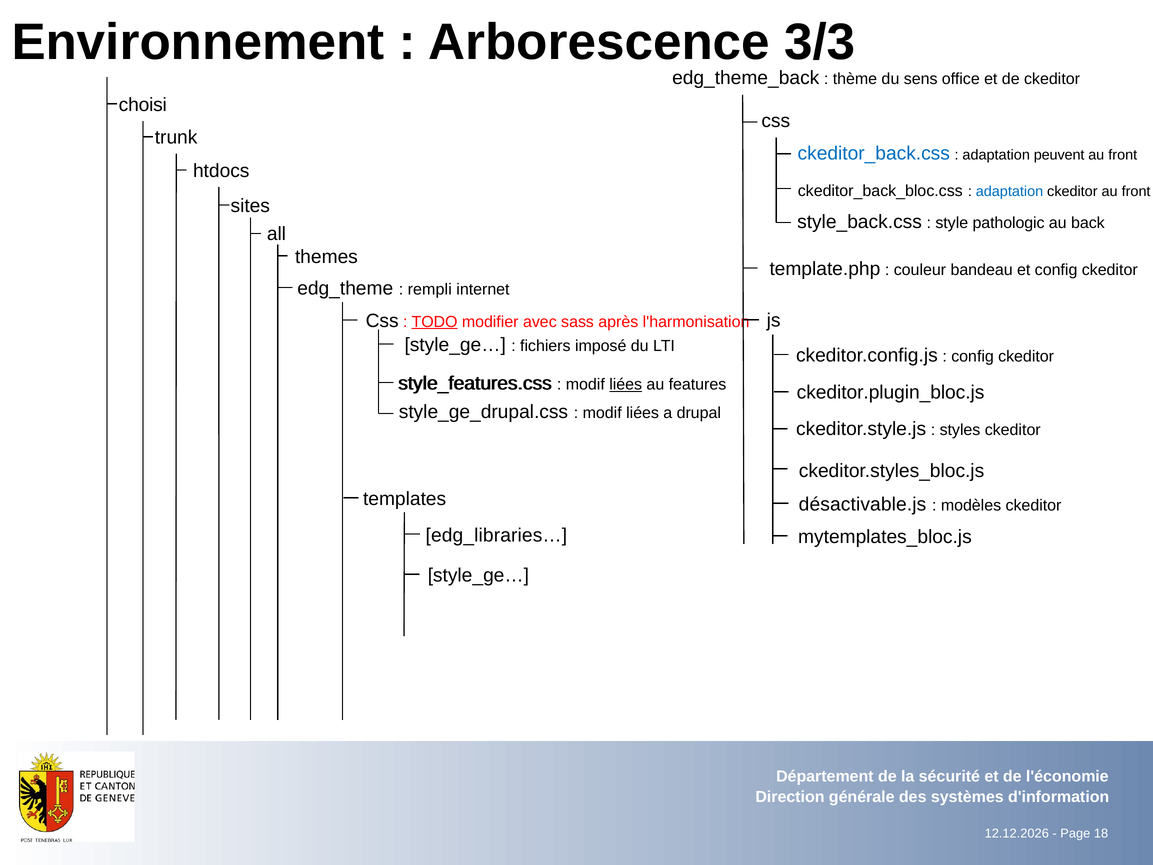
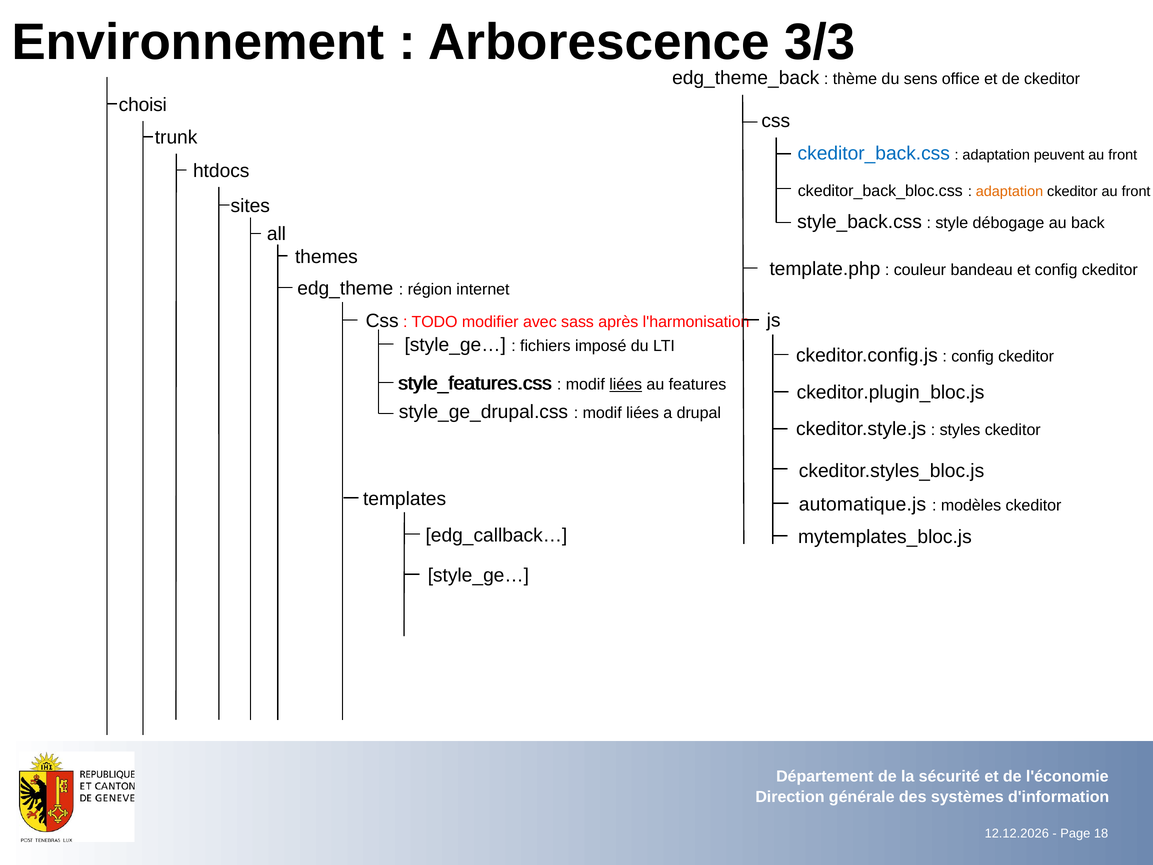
adaptation colour: blue -> orange (1009, 192)
pathologic: pathologic -> débogage (1008, 223)
rempli: rempli -> région (430, 290)
TODO underline: present -> none (435, 322)
désactivable.js: désactivable.js -> automatique.js (862, 504)
edg_libraries…: edg_libraries… -> edg_callback… (496, 535)
